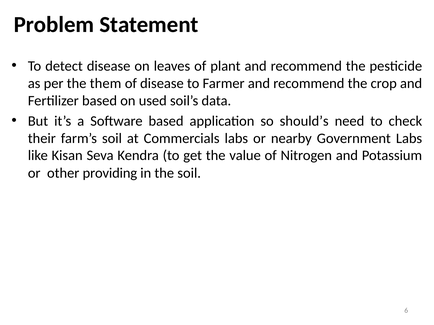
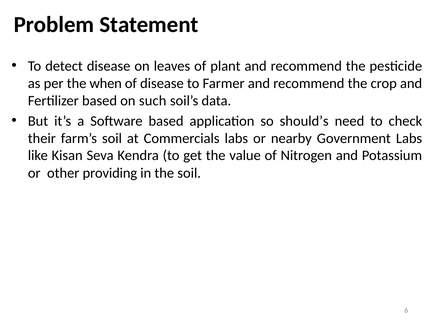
them: them -> when (106, 83)
used: used -> such (153, 101)
